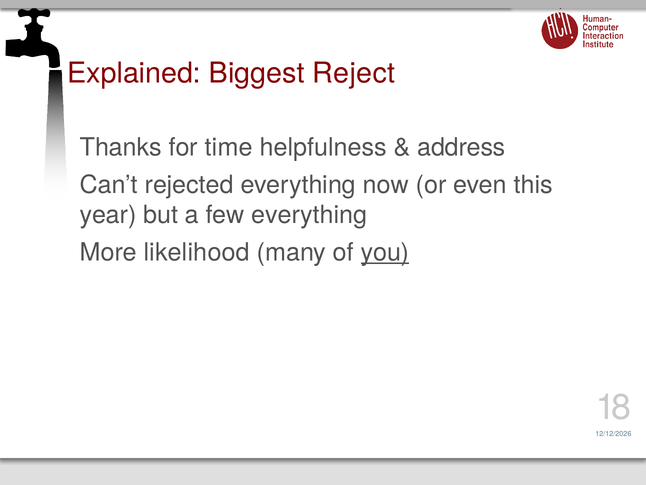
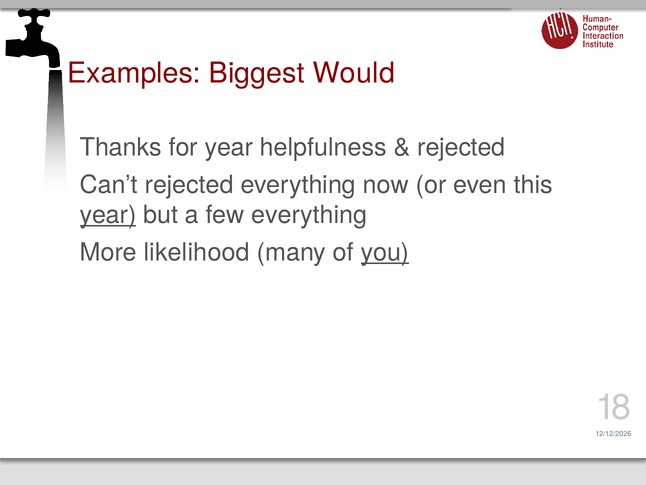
Explained: Explained -> Examples (134, 73)
Reject: Reject -> Would (354, 73)
for time: time -> year (229, 147)
address: address -> rejected (461, 147)
year underline: none -> present (108, 215)
